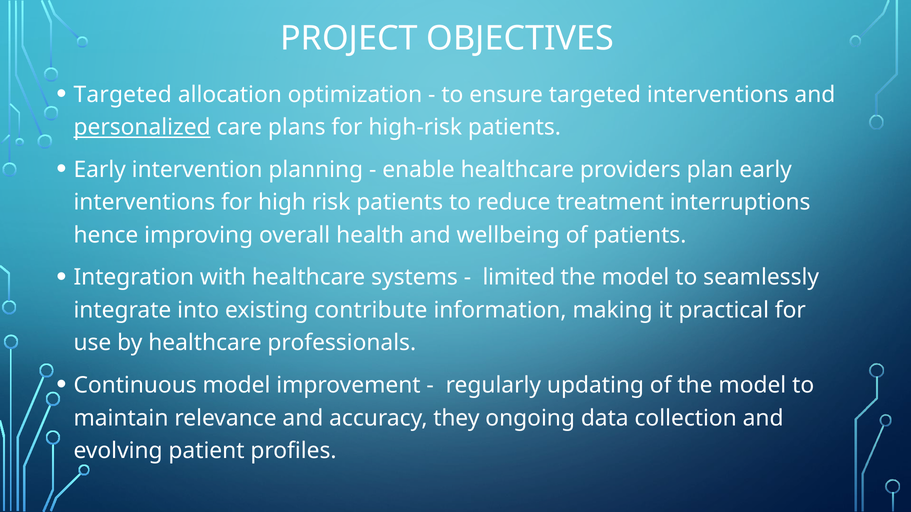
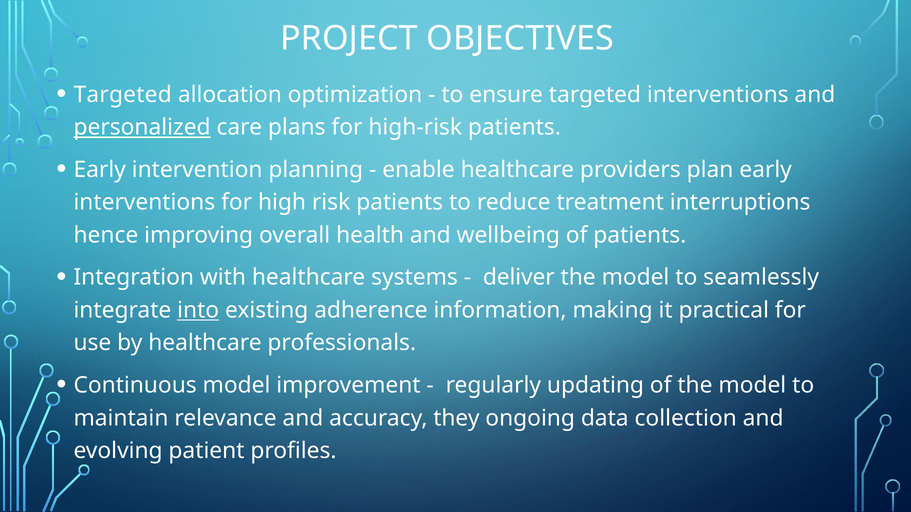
limited: limited -> deliver (519, 278)
into underline: none -> present (198, 310)
contribute: contribute -> adherence (371, 310)
